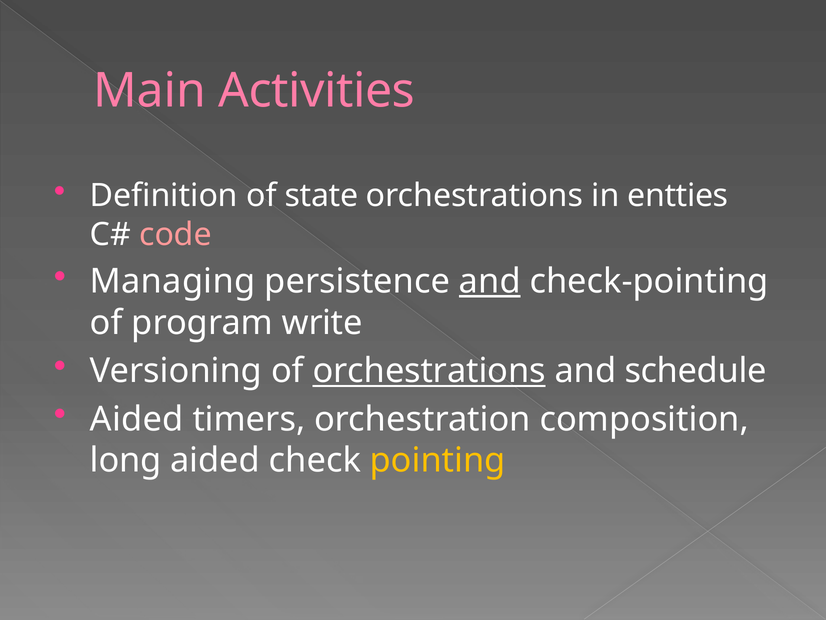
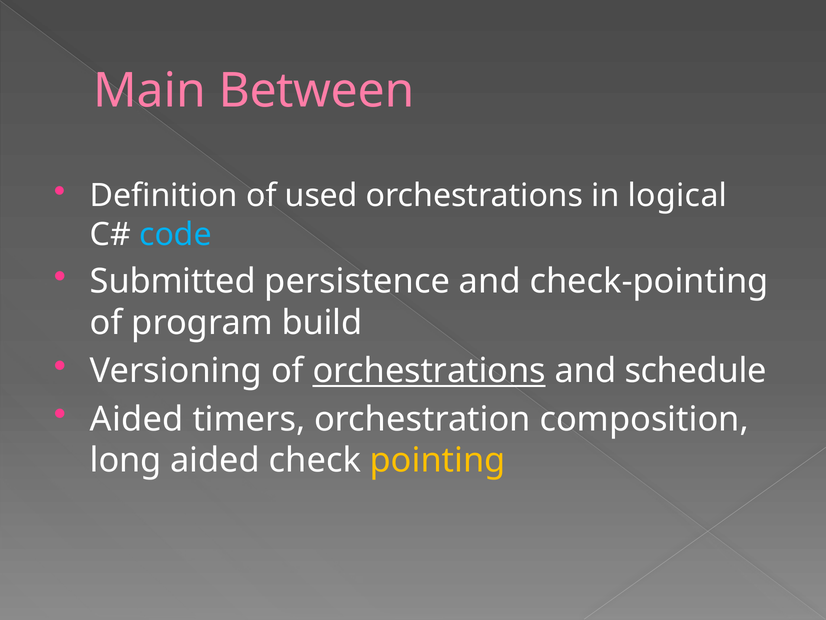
Activities: Activities -> Between (317, 91)
state: state -> used (321, 196)
entties: entties -> logical (678, 196)
code colour: pink -> light blue (176, 234)
Managing: Managing -> Submitted (173, 281)
and underline: present -> none (490, 281)
write: write -> build (322, 323)
